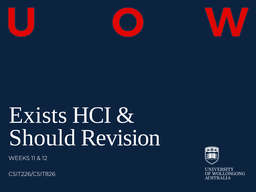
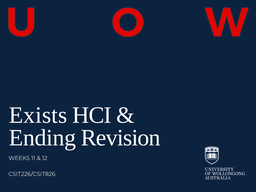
Should: Should -> Ending (42, 138)
